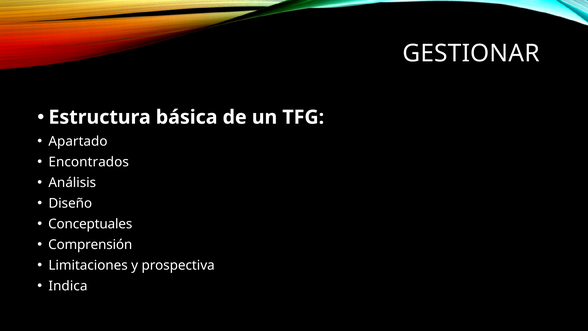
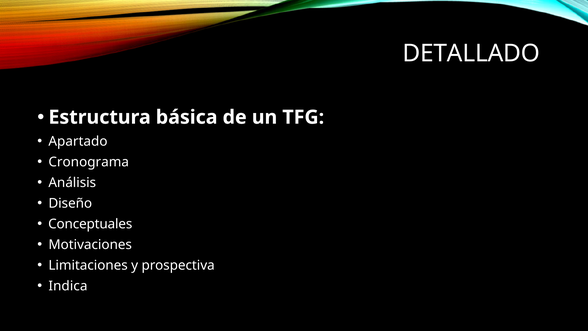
GESTIONAR: GESTIONAR -> DETALLADO (471, 53)
Encontrados: Encontrados -> Cronograma (89, 162)
Comprensión: Comprensión -> Motivaciones (90, 244)
